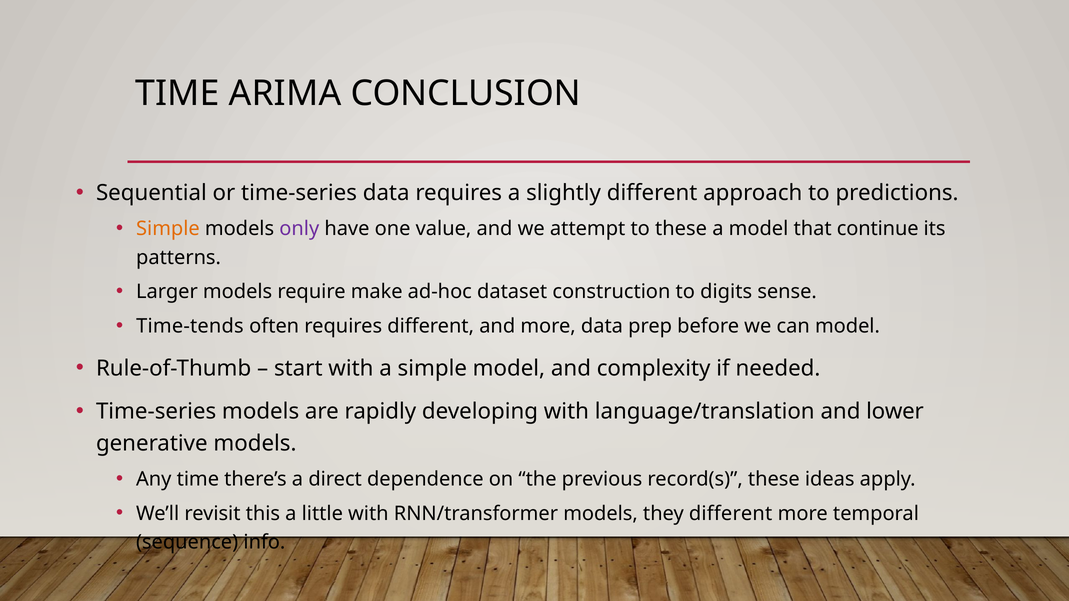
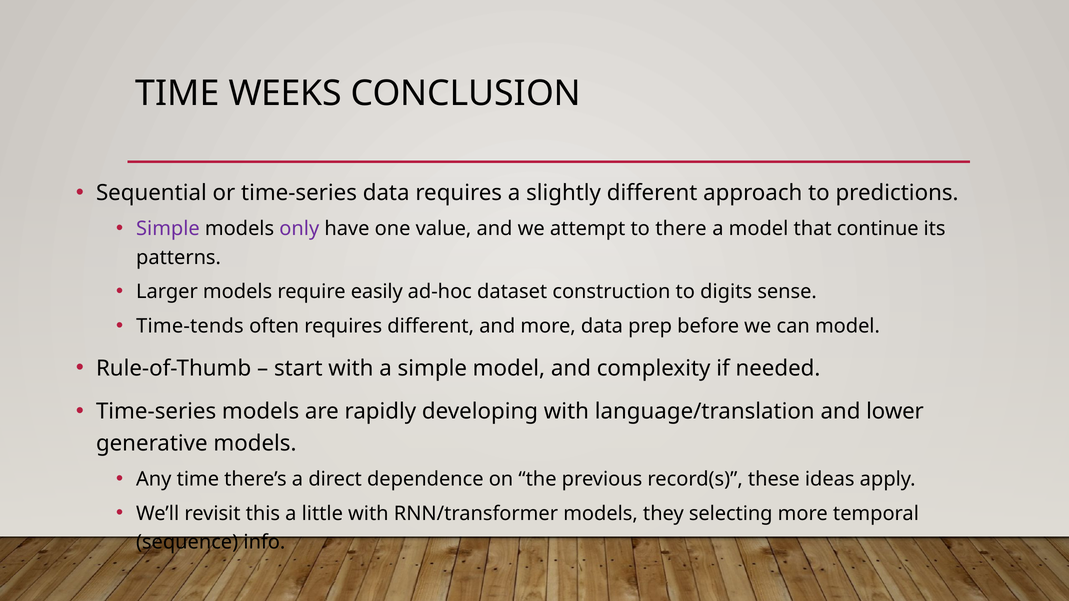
ARIMA: ARIMA -> WEEKS (285, 94)
Simple colour: orange -> purple (168, 229)
to these: these -> there (681, 229)
make: make -> easily (377, 292)
they different: different -> selecting (731, 514)
